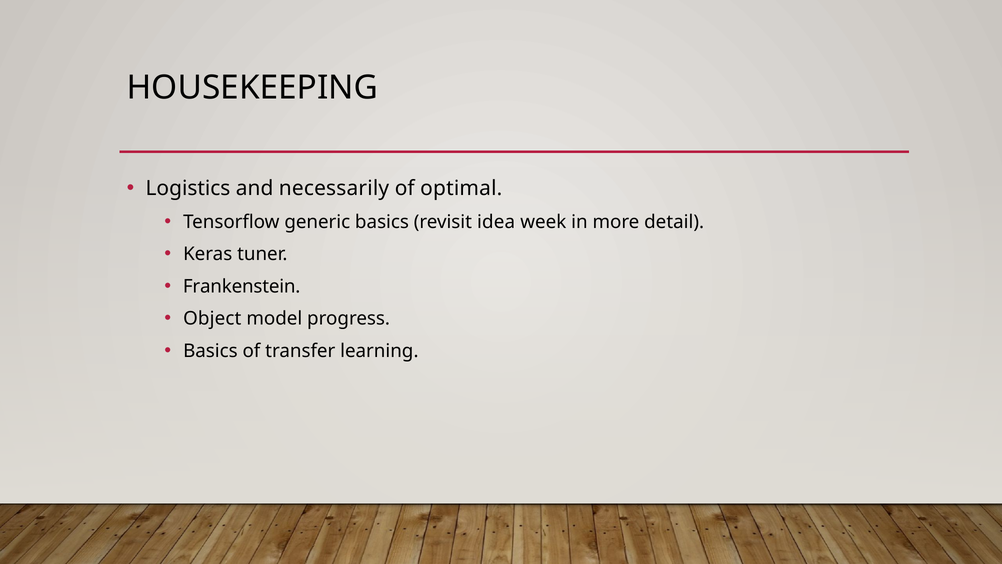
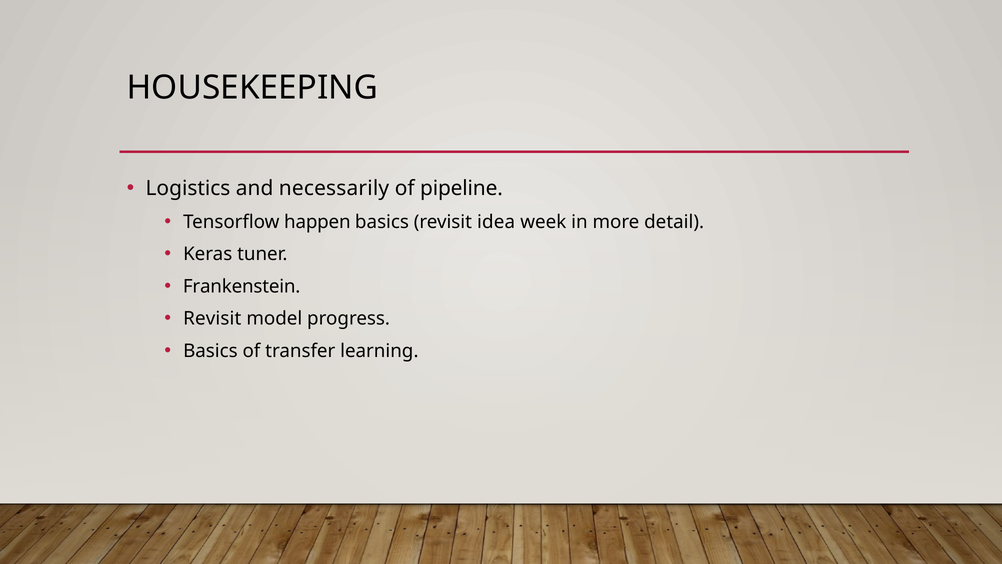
optimal: optimal -> pipeline (461, 188)
generic: generic -> happen (317, 222)
Object: Object -> Revisit (212, 319)
